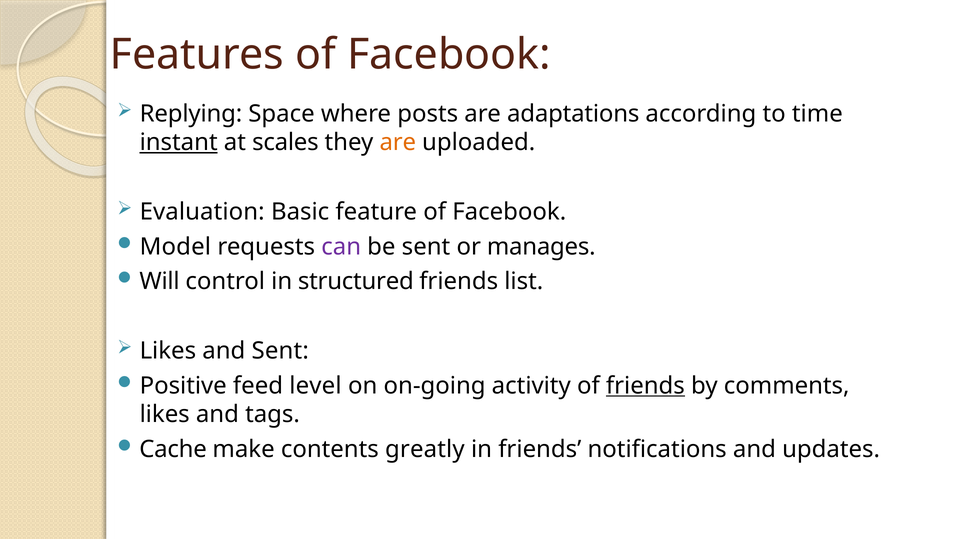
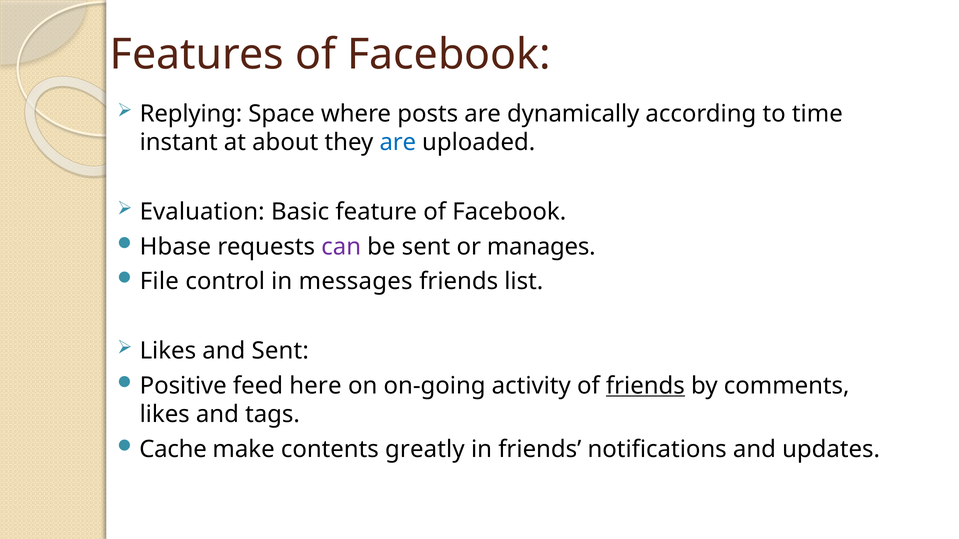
adaptations: adaptations -> dynamically (573, 114)
instant underline: present -> none (179, 143)
scales: scales -> about (285, 143)
are colour: orange -> blue (398, 143)
Model: Model -> Hbase (175, 247)
Will: Will -> File (159, 282)
structured: structured -> messages (356, 282)
level: level -> here (315, 386)
